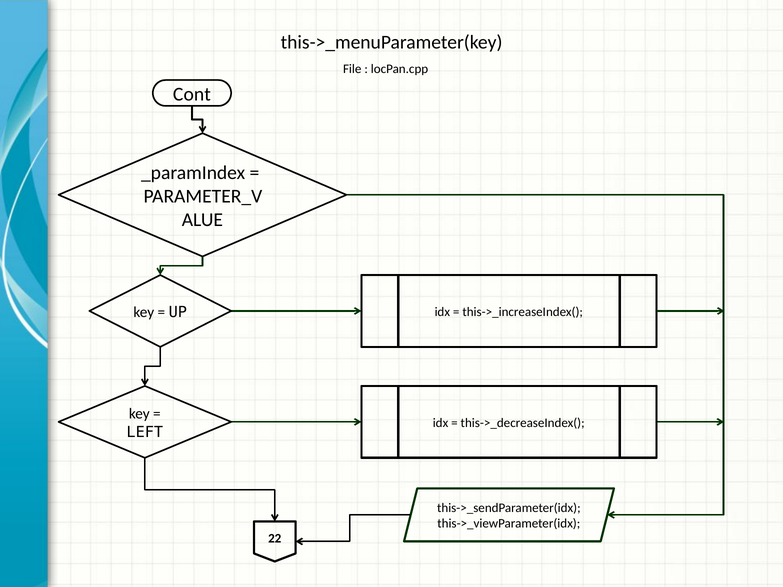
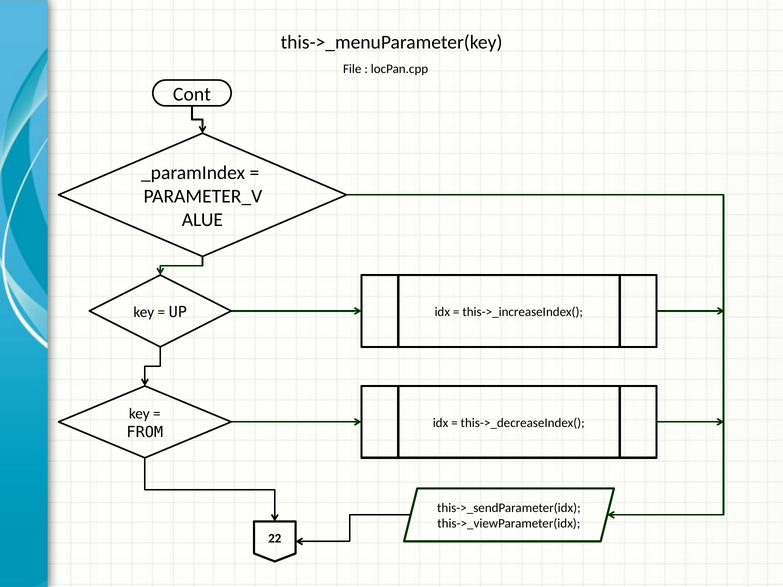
LEFT: LEFT -> FROM (145, 432)
